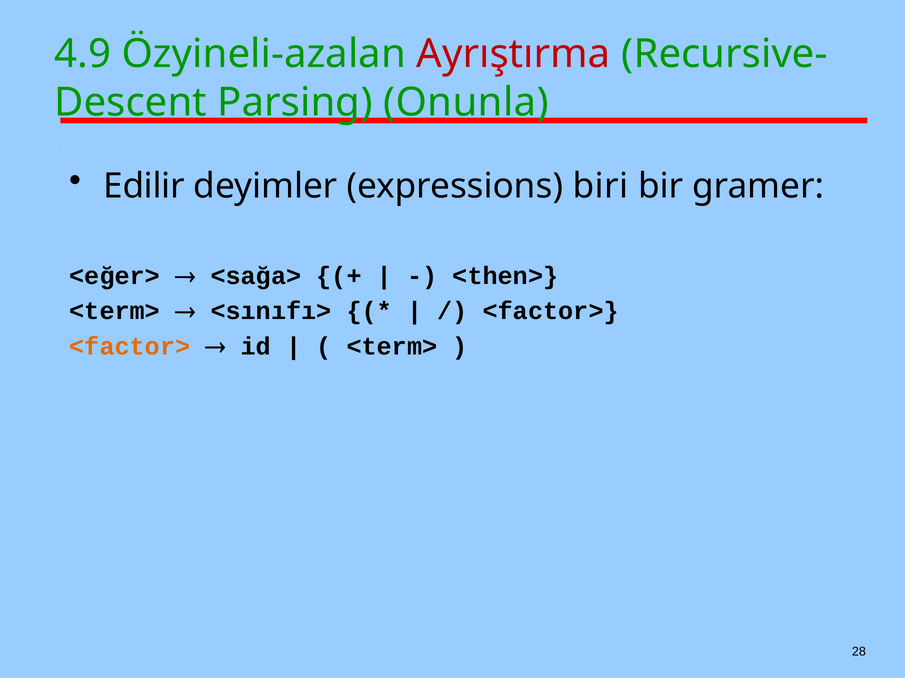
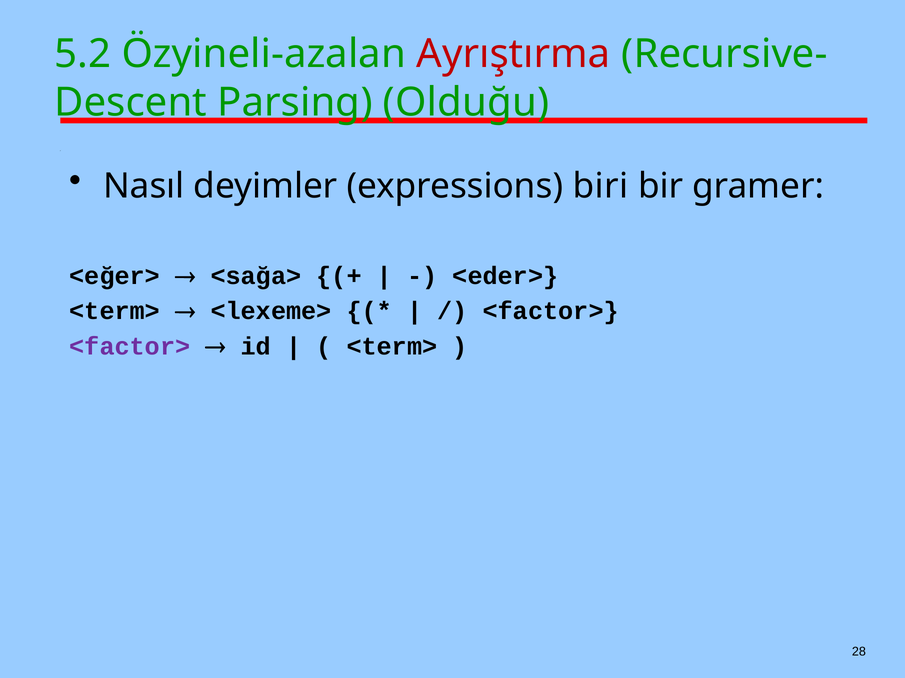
4.9: 4.9 -> 5.2 (83, 54)
Onunla: Onunla -> Olduğu (466, 102)
Edilir: Edilir -> Nasıl (144, 186)
<then>: <then> -> <eder> (505, 276)
<sınıfı>: <sınıfı> -> <lexeme> (271, 312)
<factor> colour: orange -> purple (130, 347)
